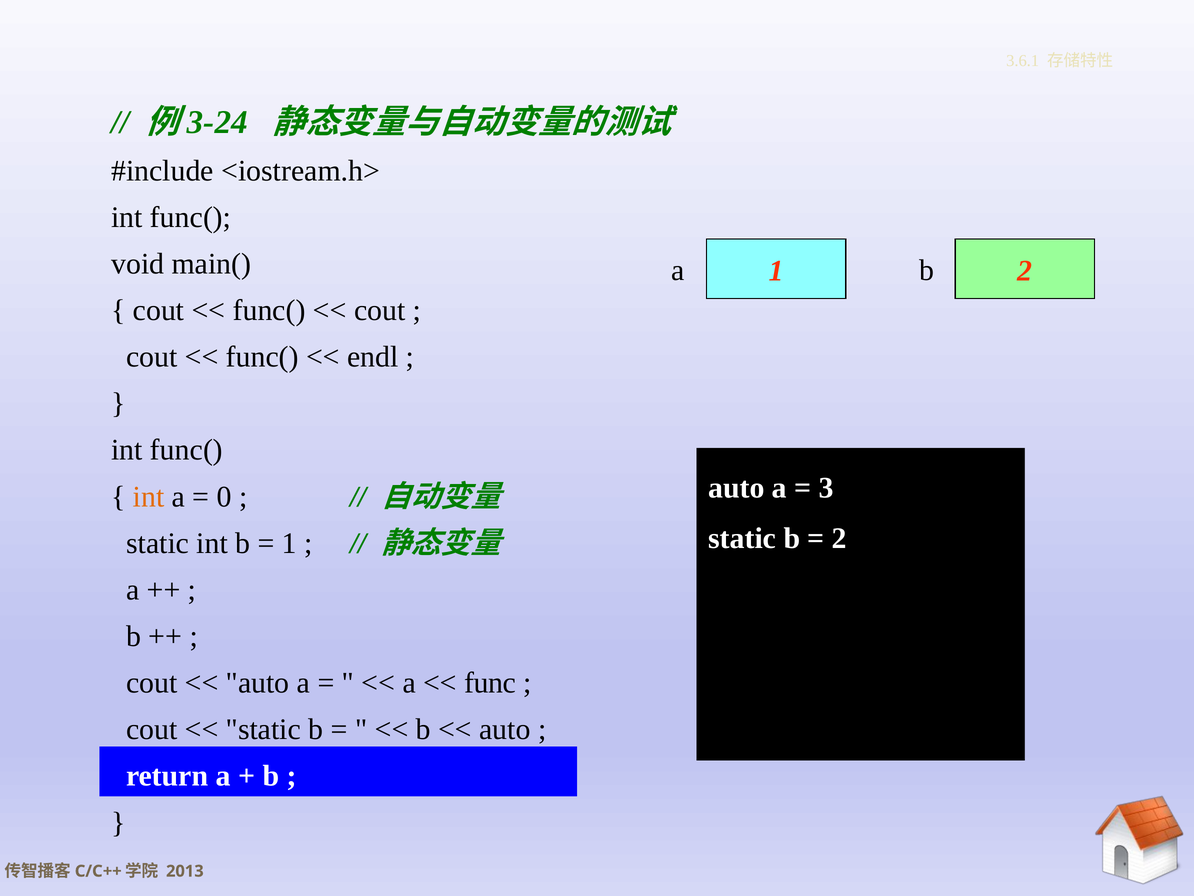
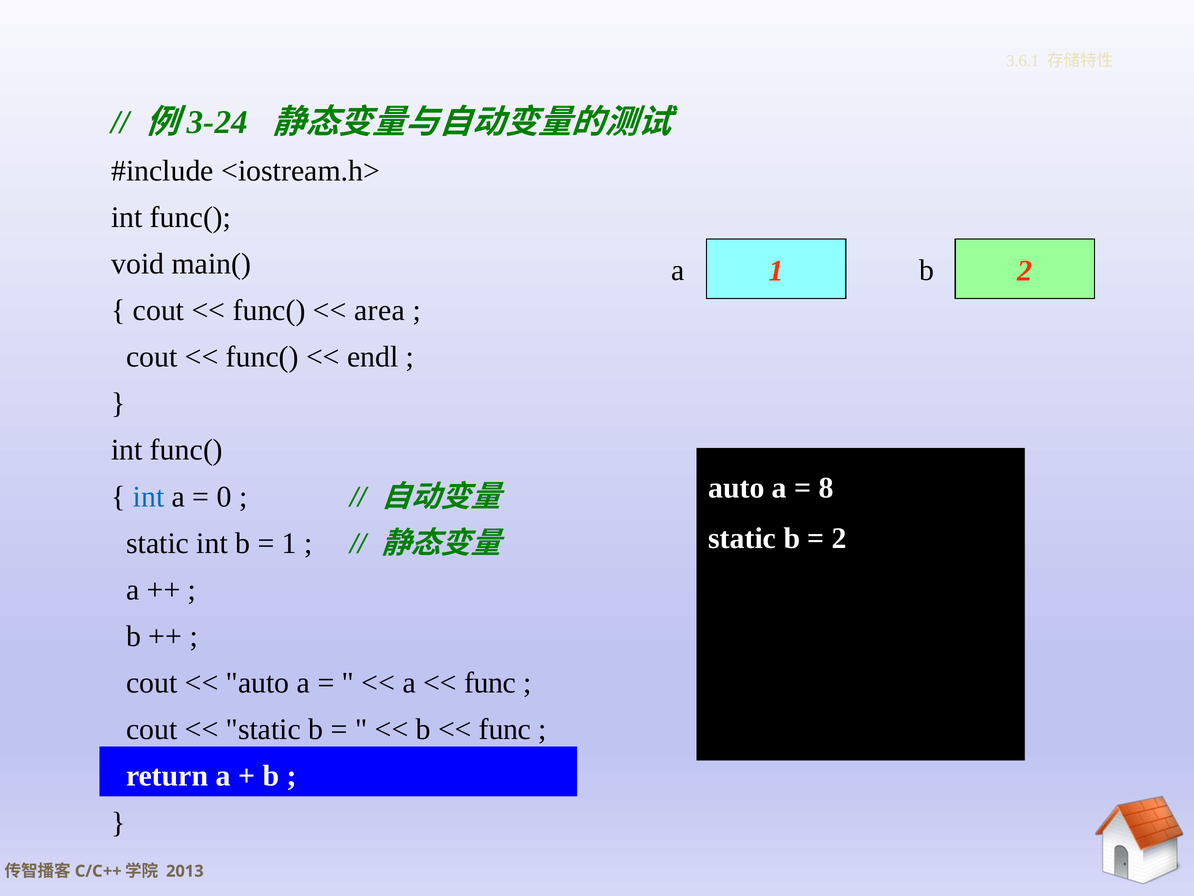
cout: cout -> area (380, 310)
3: 3 -> 8 (826, 488)
int colour: orange -> blue (149, 496)
auto: auto -> func (505, 729)
